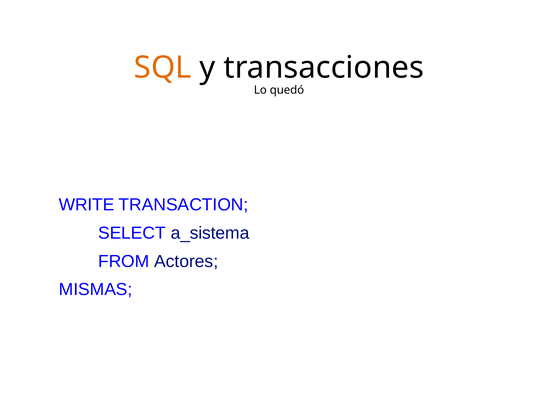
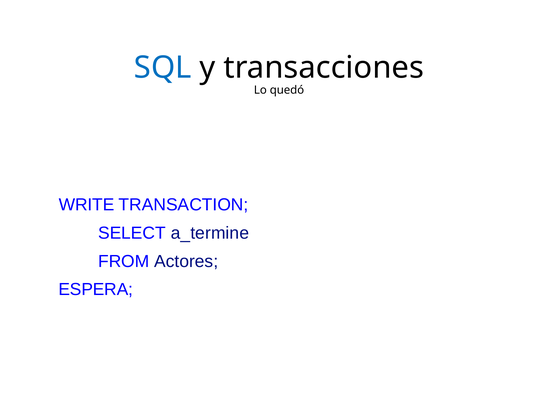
SQL colour: orange -> blue (163, 68)
a_sistema: a_sistema -> a_termine (210, 233)
MISMAS: MISMAS -> ESPERA (96, 290)
